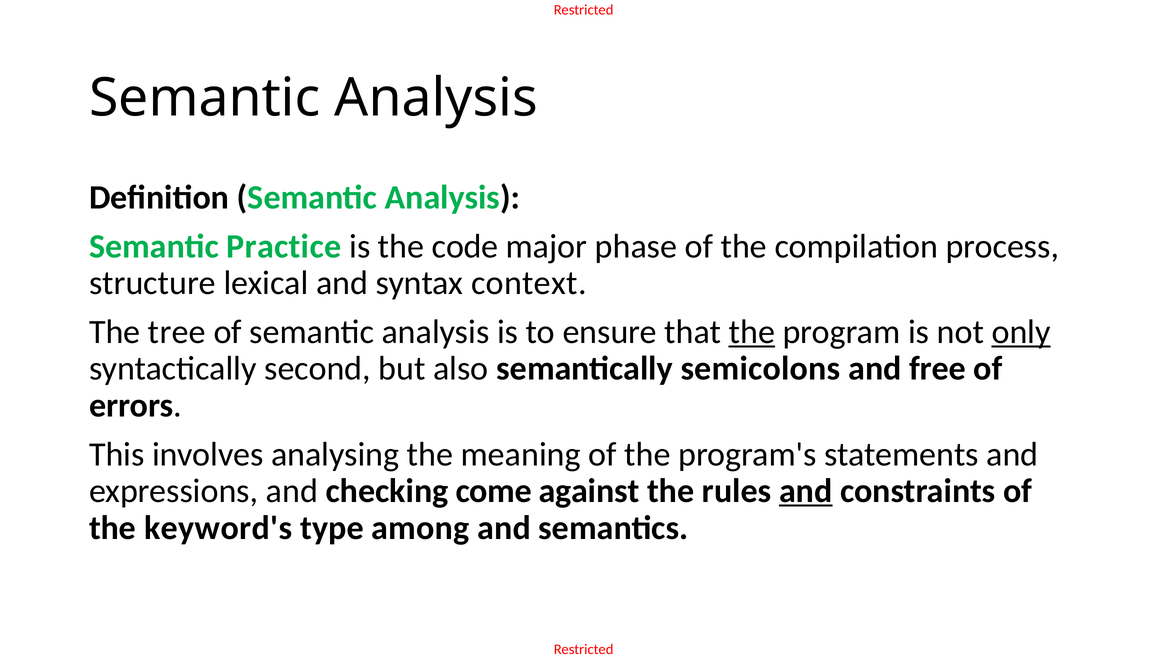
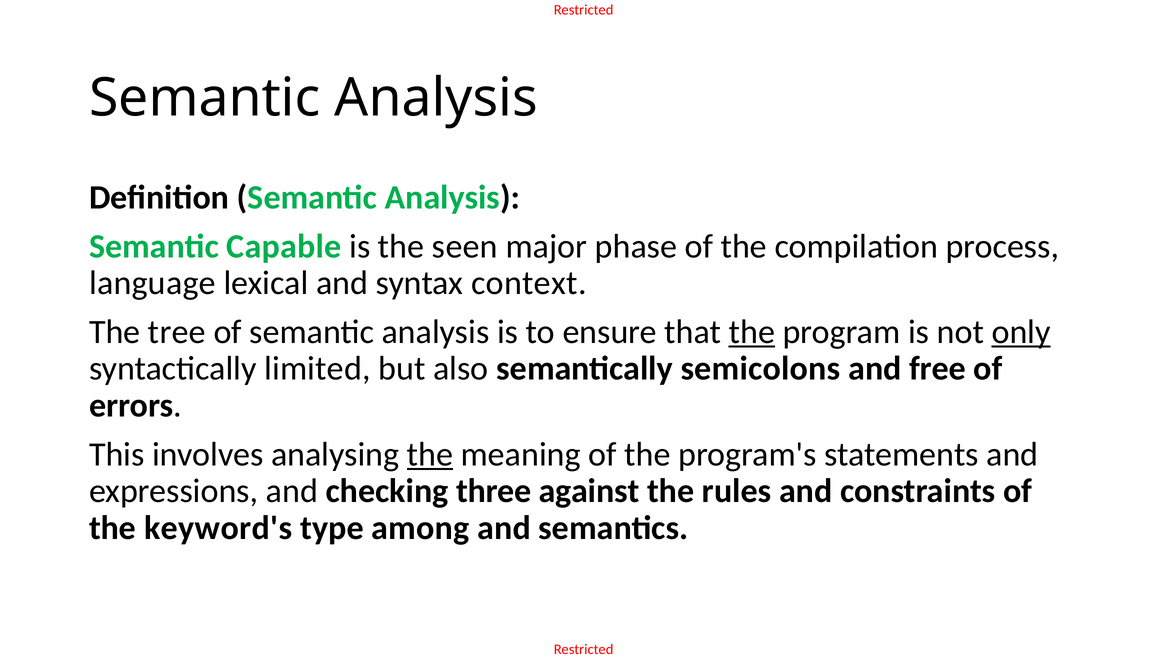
Practice: Practice -> Capable (284, 246)
code: code -> seen (465, 246)
structure: structure -> language (152, 283)
second: second -> limited (317, 369)
the underline: none -> present (430, 454)
come: come -> three (494, 491)
and underline: present -> none (806, 491)
